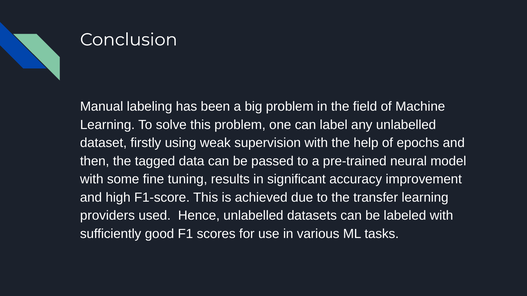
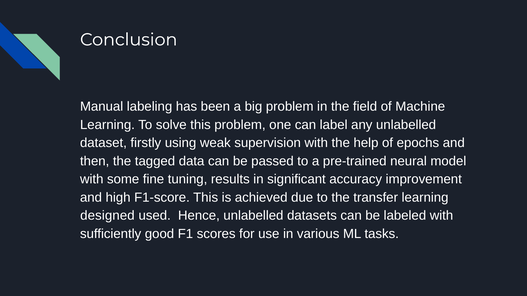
providers: providers -> designed (107, 216)
